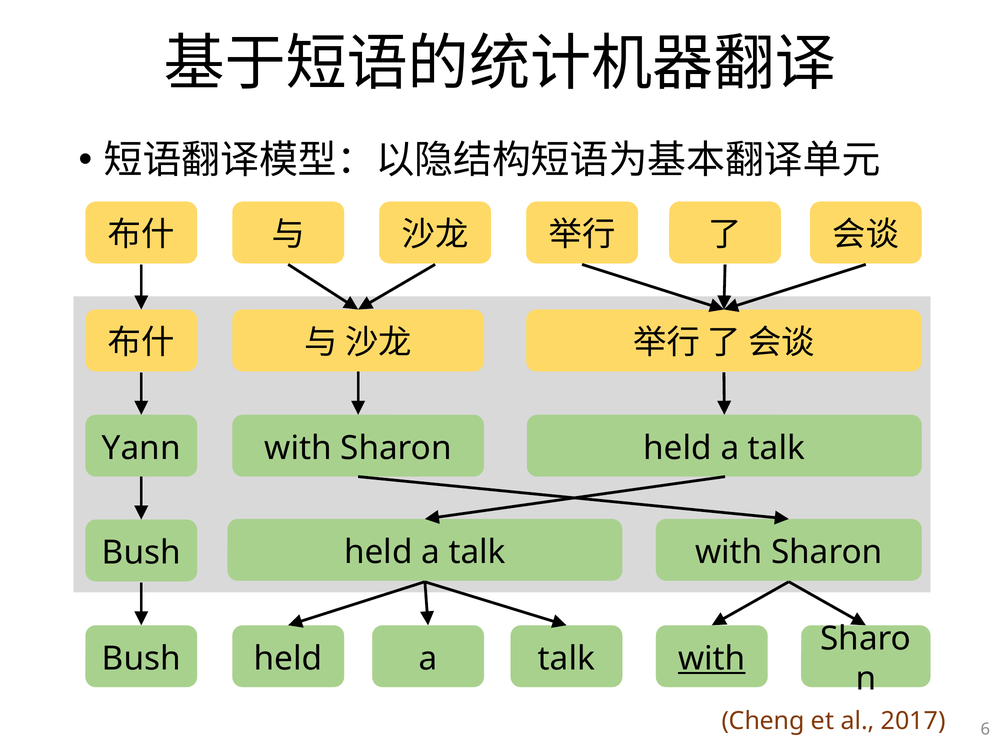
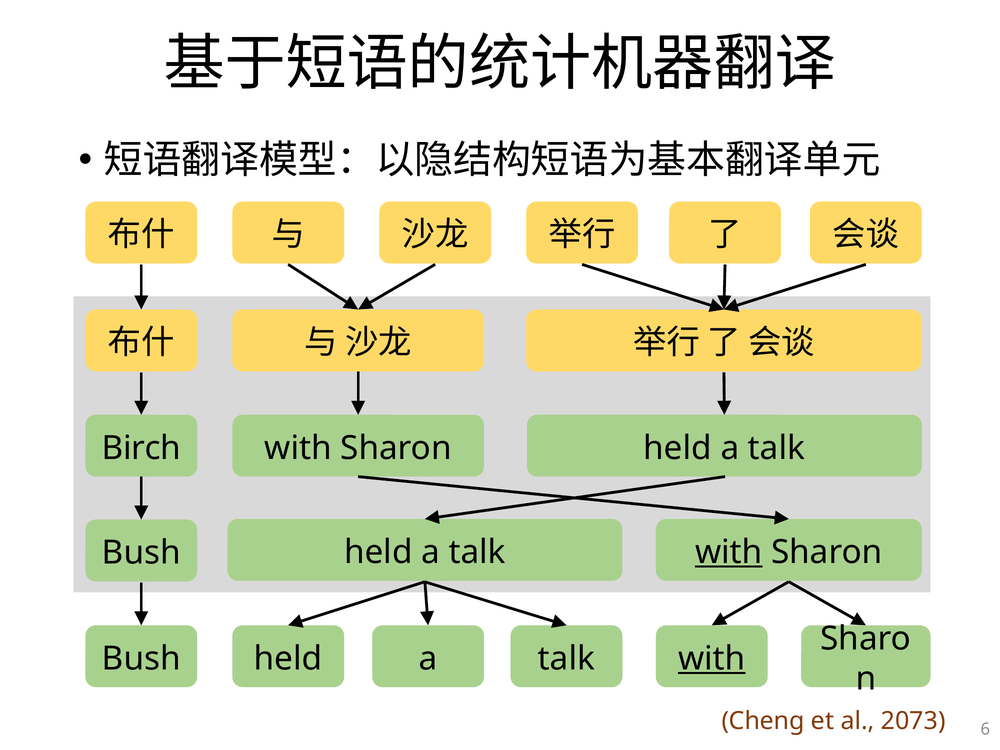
Yann: Yann -> Birch (141, 448)
with underline: none -> present (729, 552)
2017: 2017 -> 2073 (913, 721)
